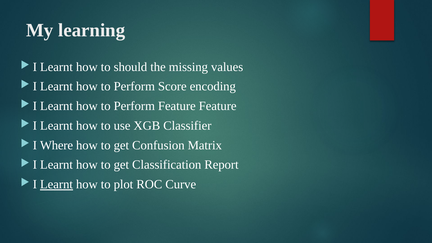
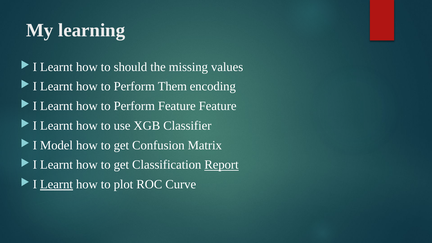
Score: Score -> Them (172, 86)
Where: Where -> Model (56, 145)
Report underline: none -> present (221, 165)
